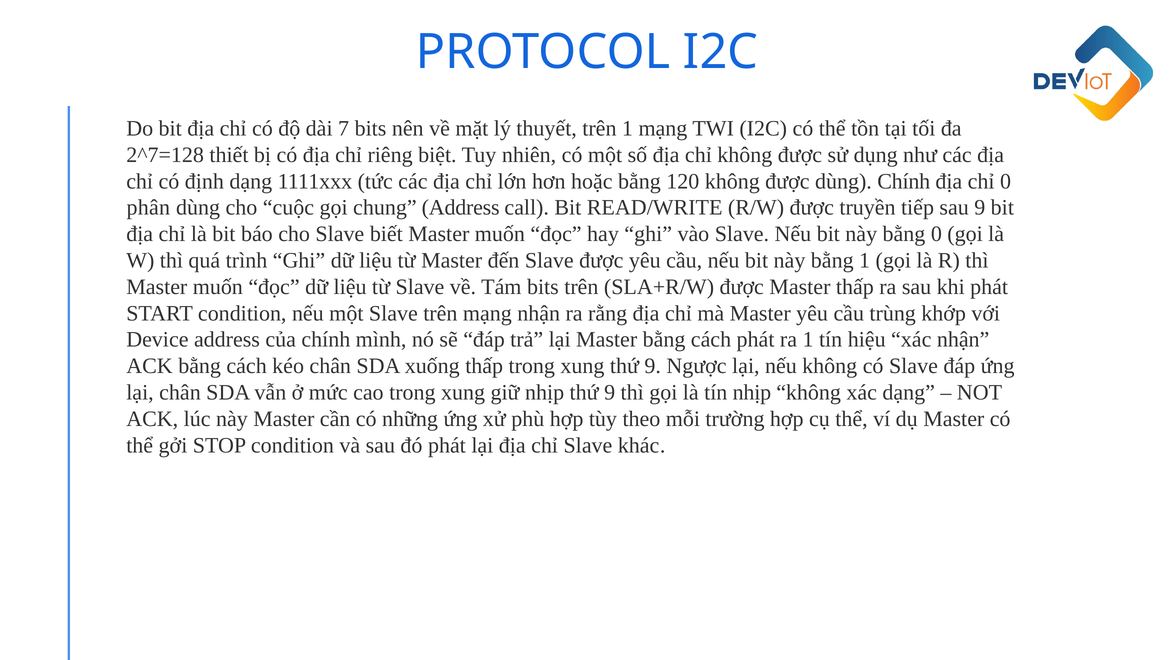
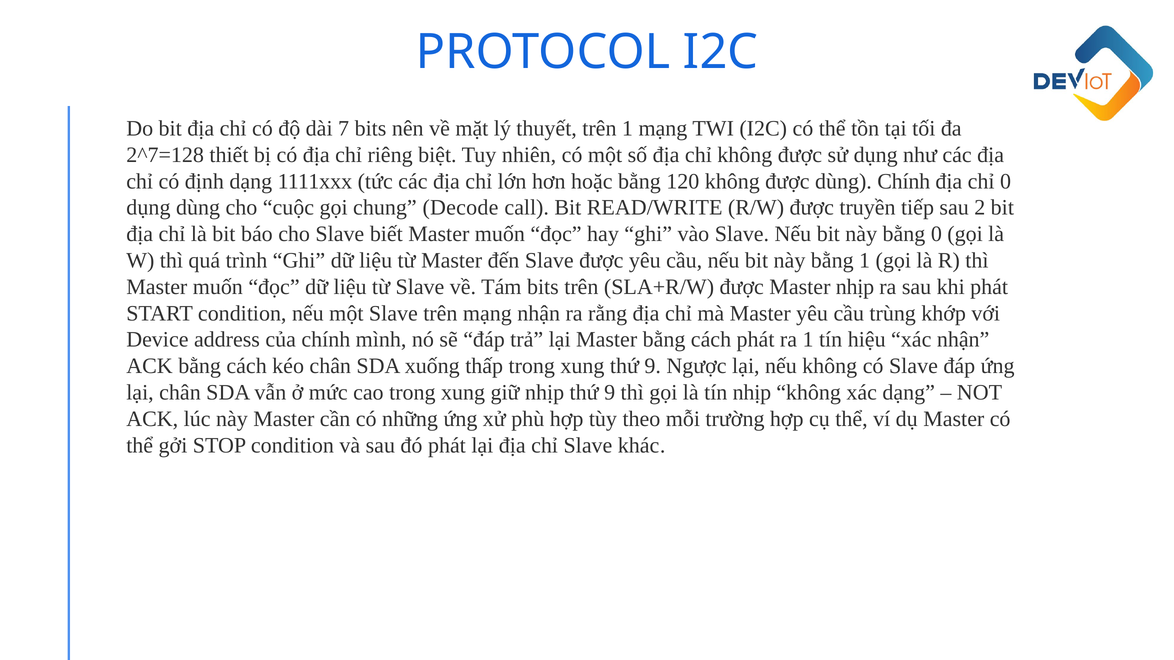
phân: phân -> dụng (148, 208)
chung Address: Address -> Decode (460, 208)
sau 9: 9 -> 2 (980, 208)
Master thấp: thấp -> nhịp (855, 287)
